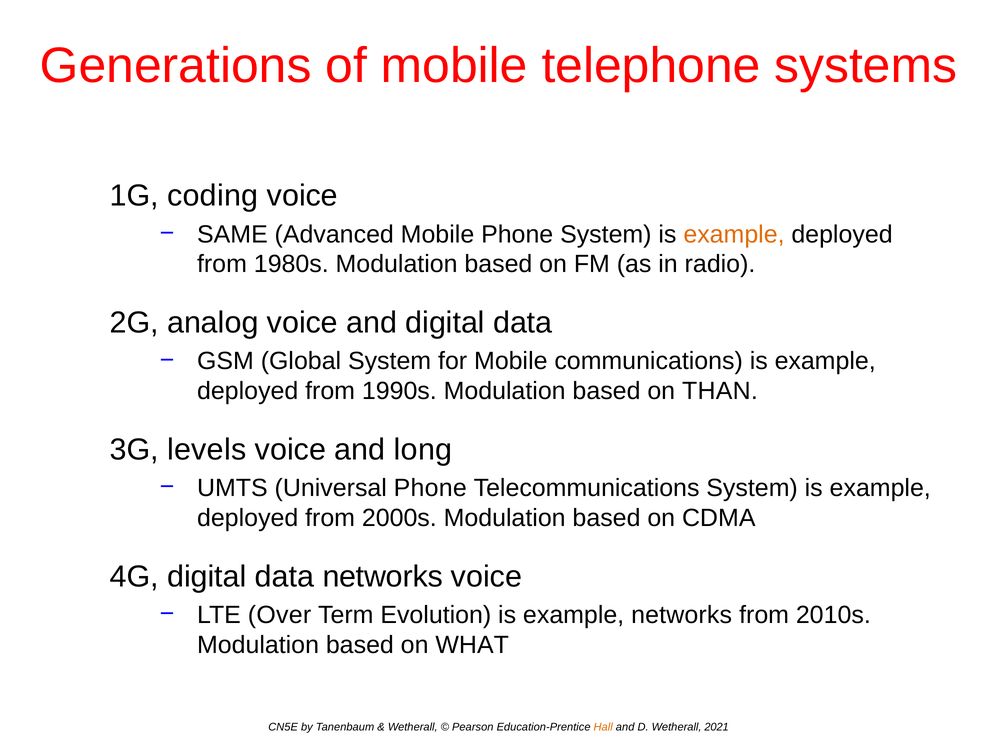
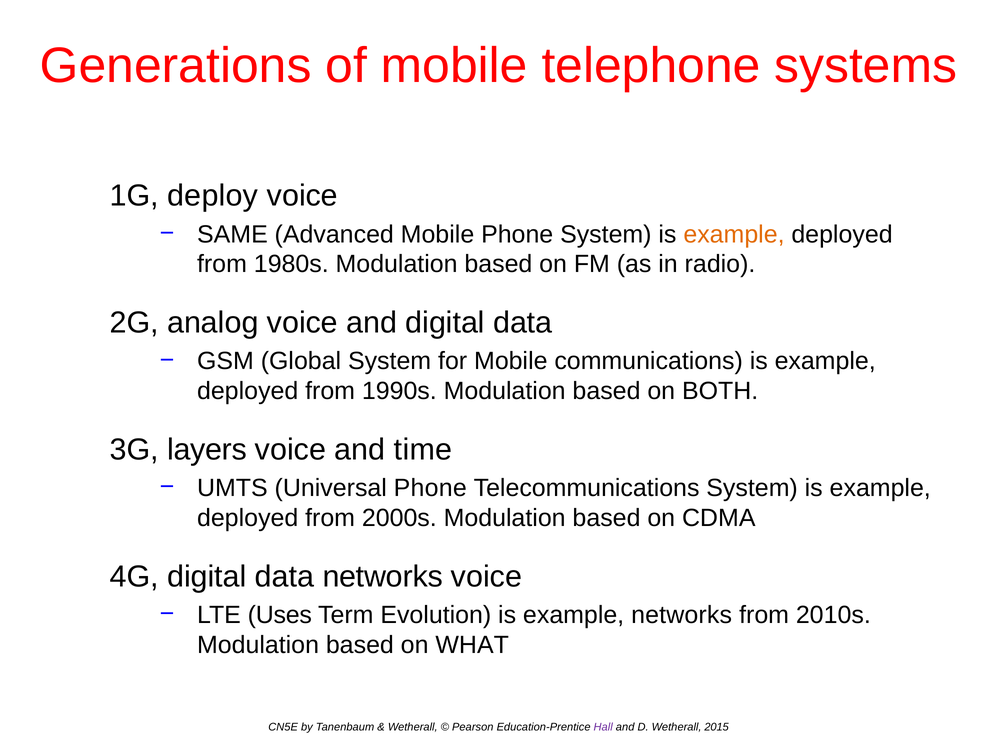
coding: coding -> deploy (213, 196)
THAN: THAN -> BOTH (720, 391)
levels: levels -> layers (207, 450)
long: long -> time (423, 450)
Over: Over -> Uses (280, 615)
Hall colour: orange -> purple (603, 728)
2021: 2021 -> 2015 (717, 728)
